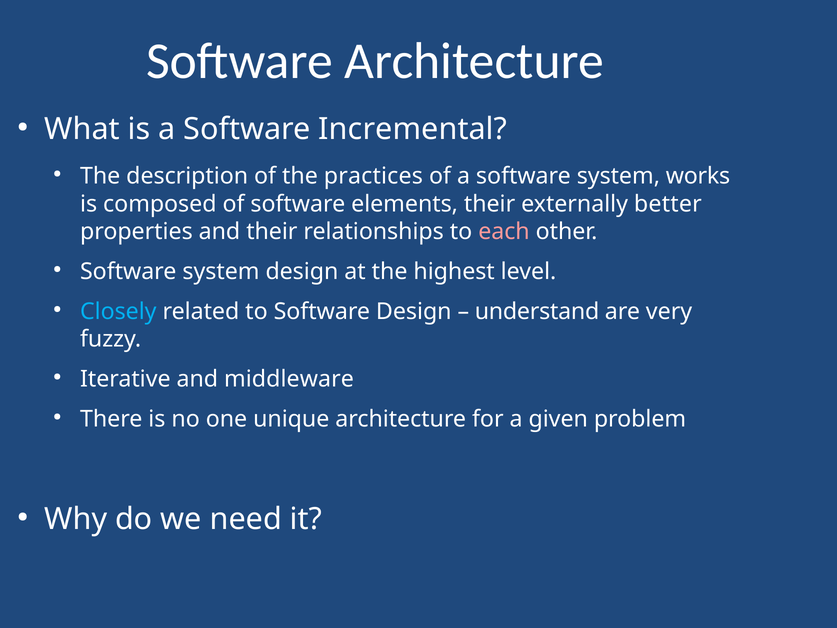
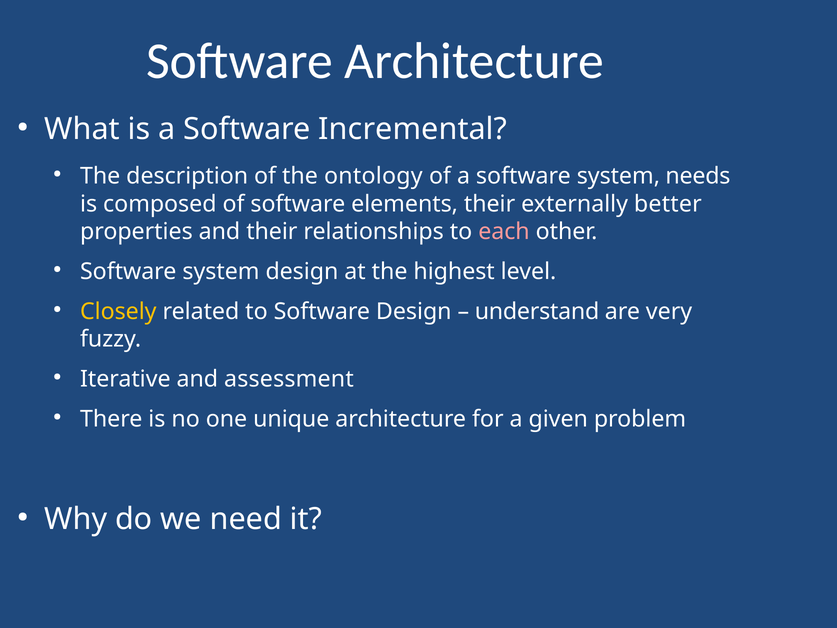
practices: practices -> ontology (373, 176)
works: works -> needs (698, 176)
Closely colour: light blue -> yellow (118, 311)
middleware: middleware -> assessment (289, 379)
